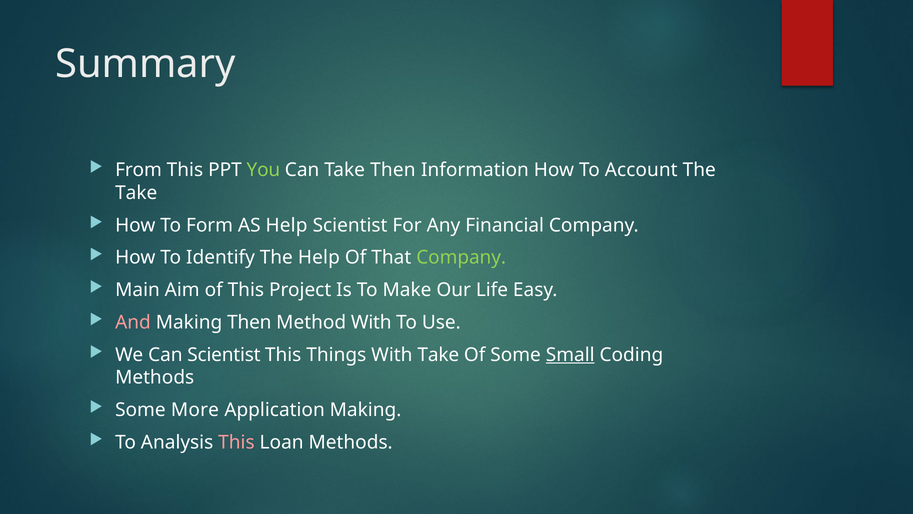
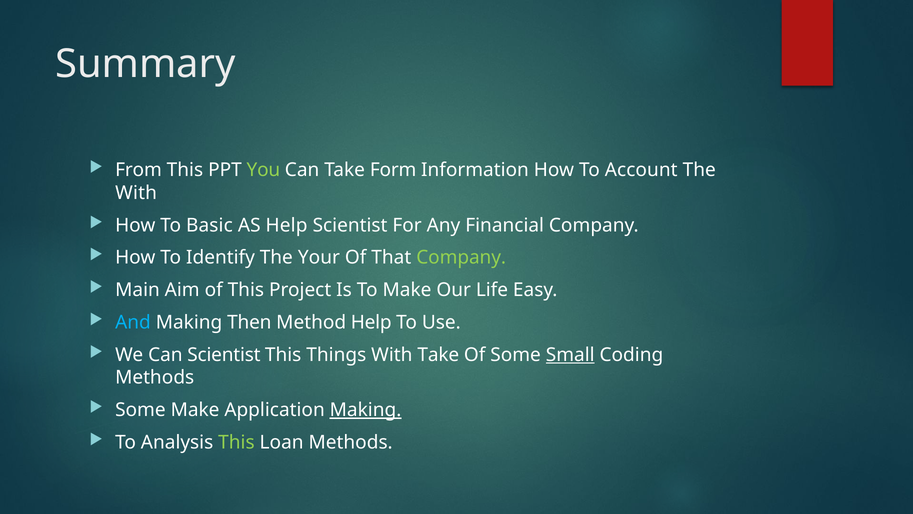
Take Then: Then -> Form (393, 170)
Take: Take -> With (136, 193)
Form: Form -> Basic (209, 225)
The Help: Help -> Your (319, 257)
And colour: pink -> light blue (133, 322)
Method With: With -> Help (371, 322)
Some More: More -> Make (195, 410)
Making underline: none -> present (366, 410)
This colour: pink -> light green (236, 442)
